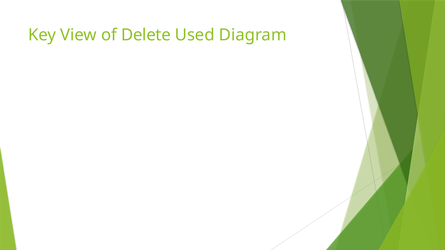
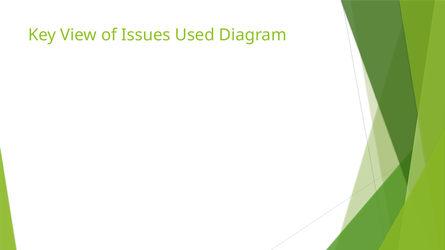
Delete: Delete -> Issues (146, 35)
